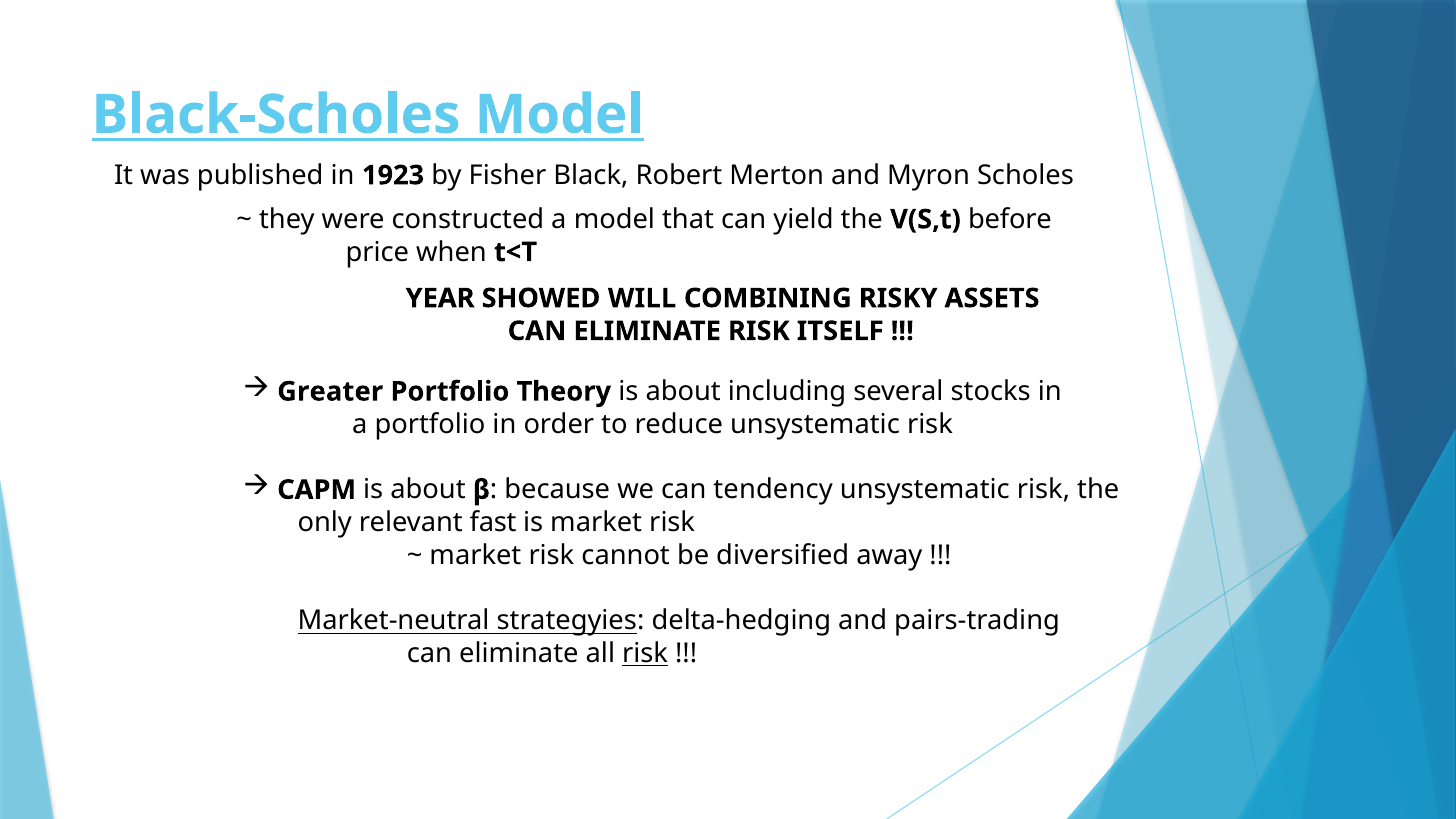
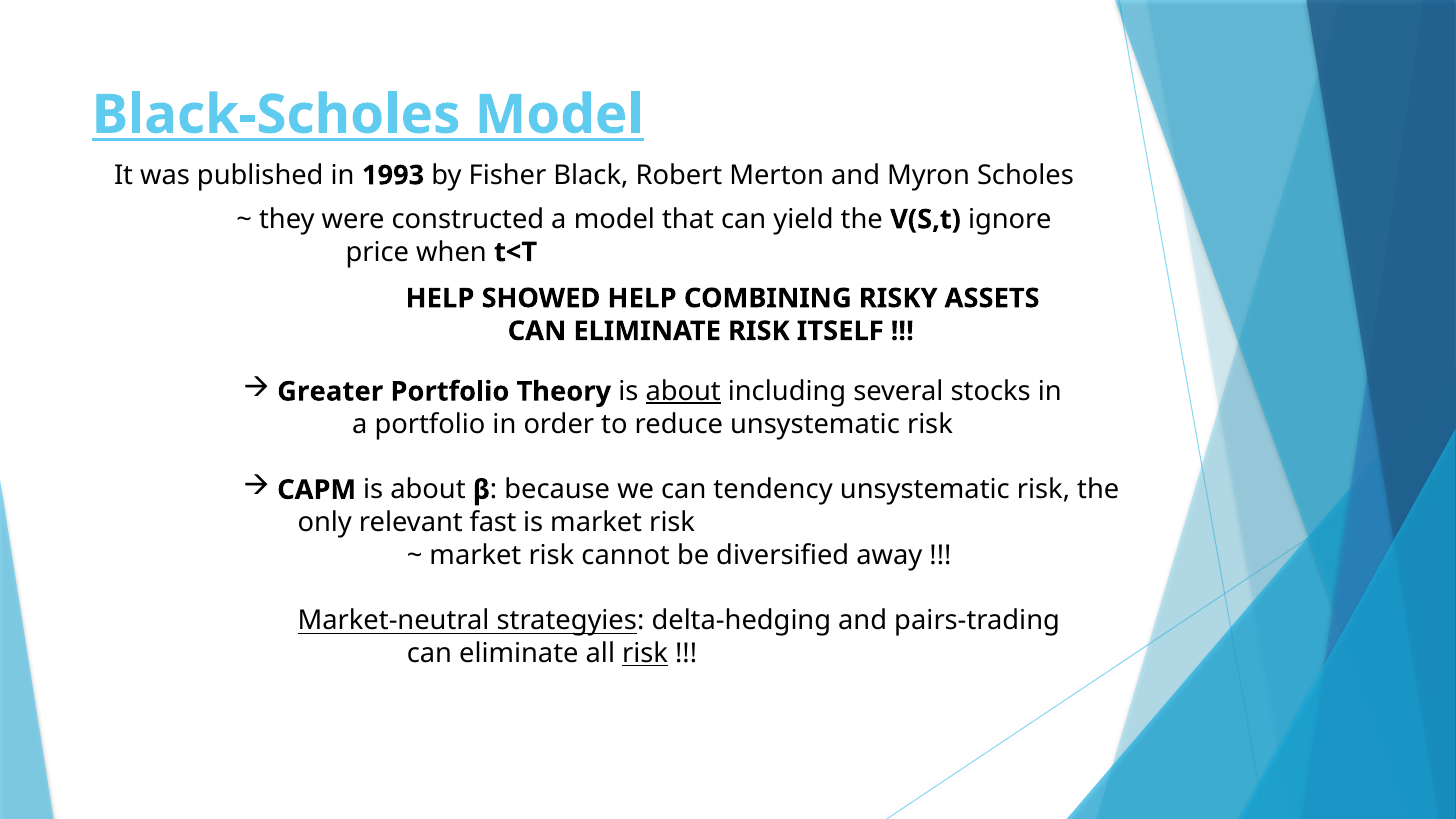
1923: 1923 -> 1993 (393, 175)
before: before -> ignore (1010, 219)
YEAR: YEAR -> HELP (440, 298)
SHOWED WILL: WILL -> HELP (642, 298)
about underline: none -> present (683, 392)
